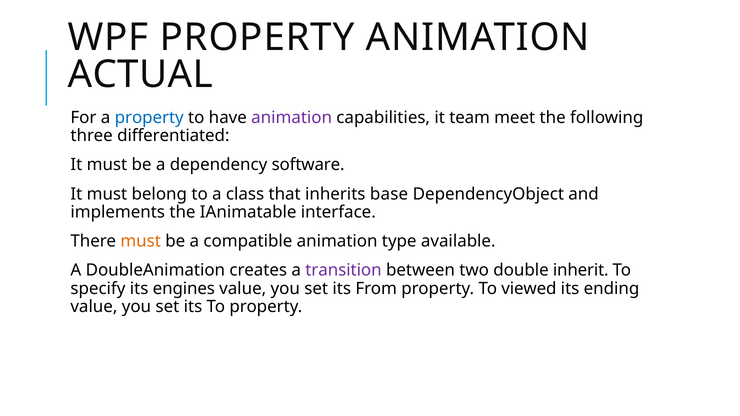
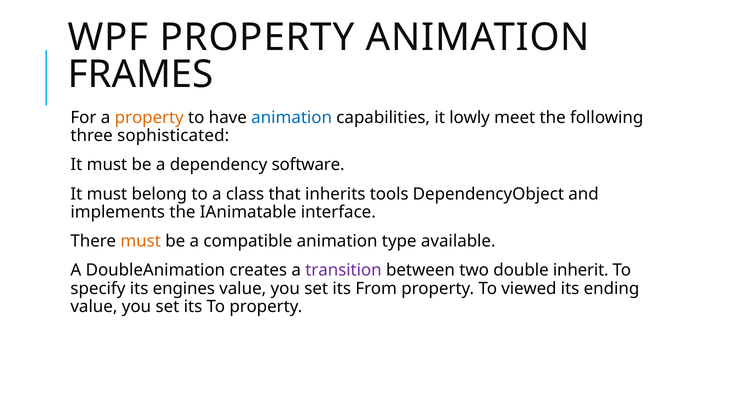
ACTUAL: ACTUAL -> FRAMES (141, 75)
property colour: blue -> orange (149, 118)
animation colour: purple -> blue (292, 118)
team: team -> lowly (470, 118)
differentiated: differentiated -> sophisticated (173, 136)
base: base -> tools (389, 194)
